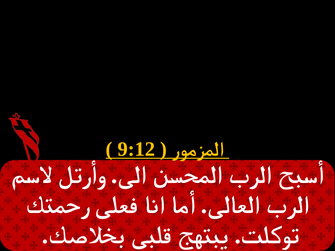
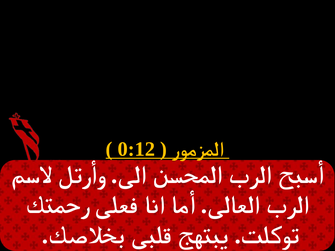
9:12: 9:12 -> 0:12 (136, 149)
